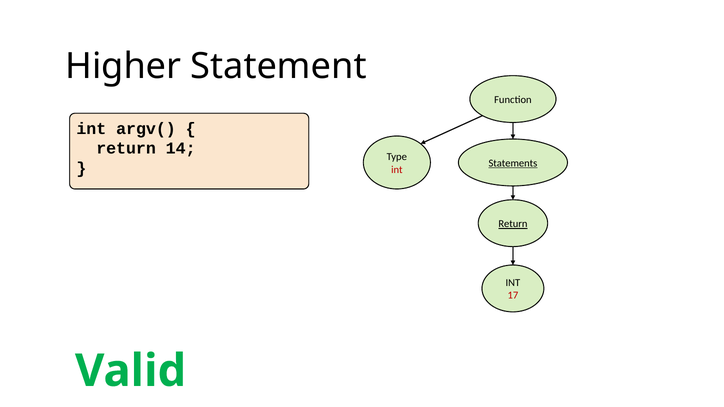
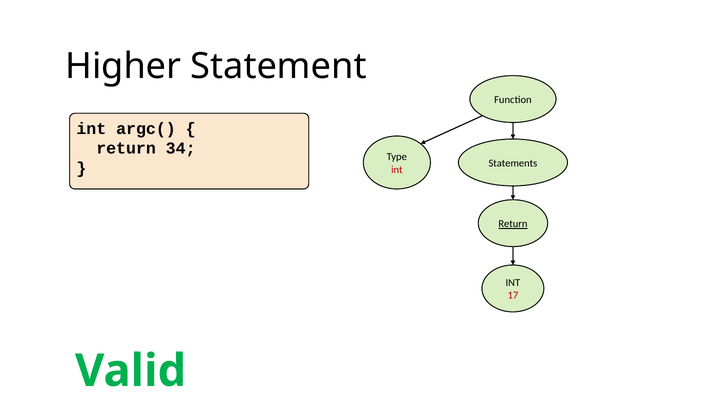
argv(: argv( -> argc( (146, 129)
14: 14 -> 34 (181, 149)
Statements underline: present -> none (513, 163)
